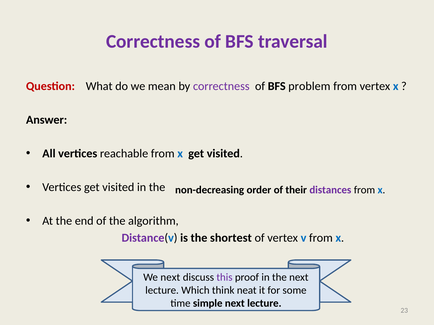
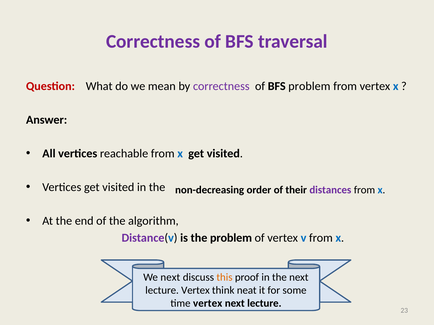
the shortest: shortest -> problem (231, 238)
this colour: purple -> orange (224, 278)
lecture Which: Which -> Vertex (195, 291)
time simple: simple -> vertex (208, 304)
